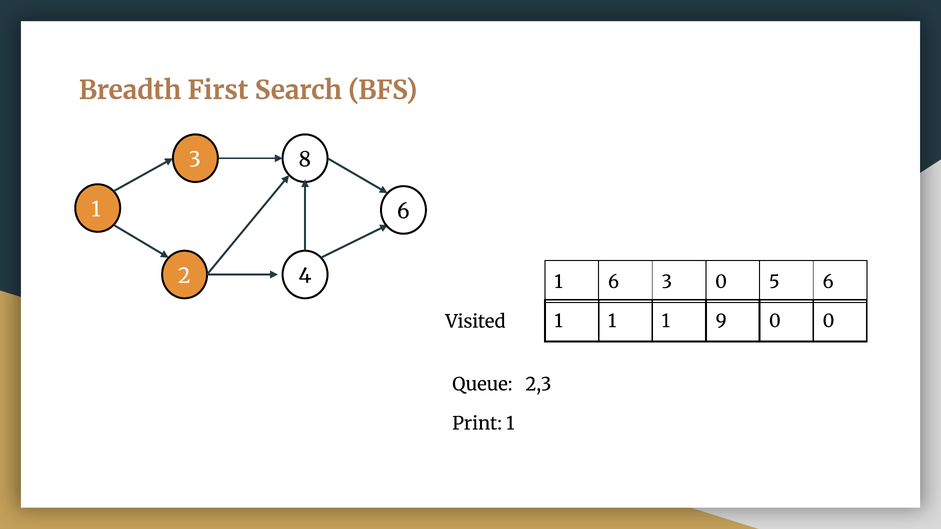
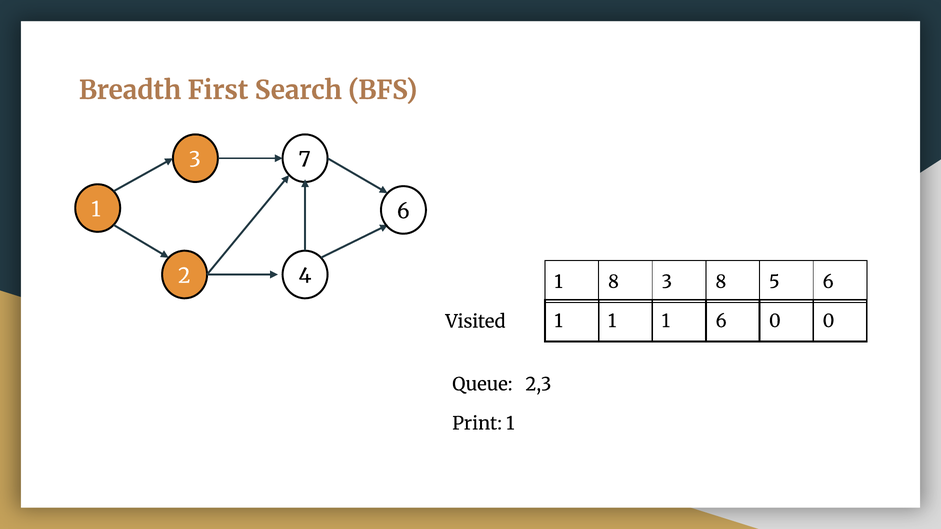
8: 8 -> 7 (305, 160)
1 6: 6 -> 8 (613, 282)
3 0: 0 -> 8 (721, 282)
1 9: 9 -> 6 (721, 321)
